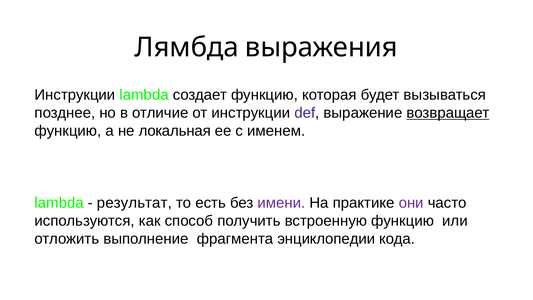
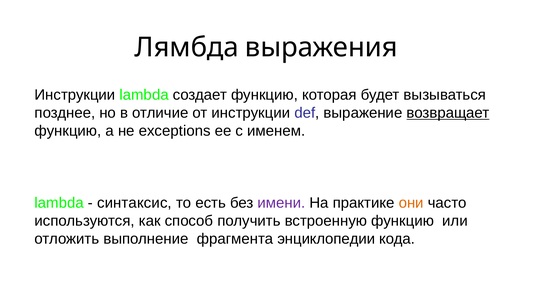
локальная: локальная -> exceptions (175, 131)
результат: результат -> синтаксис (134, 203)
они colour: purple -> orange (411, 203)
